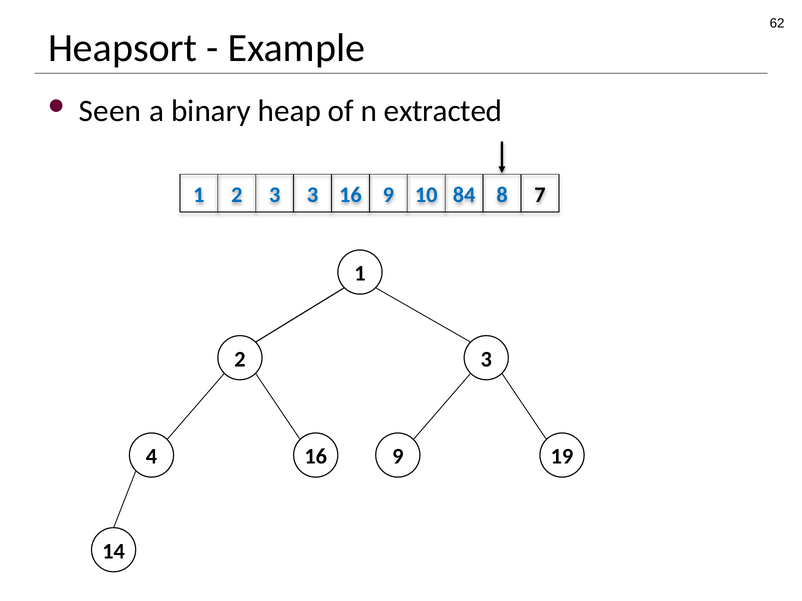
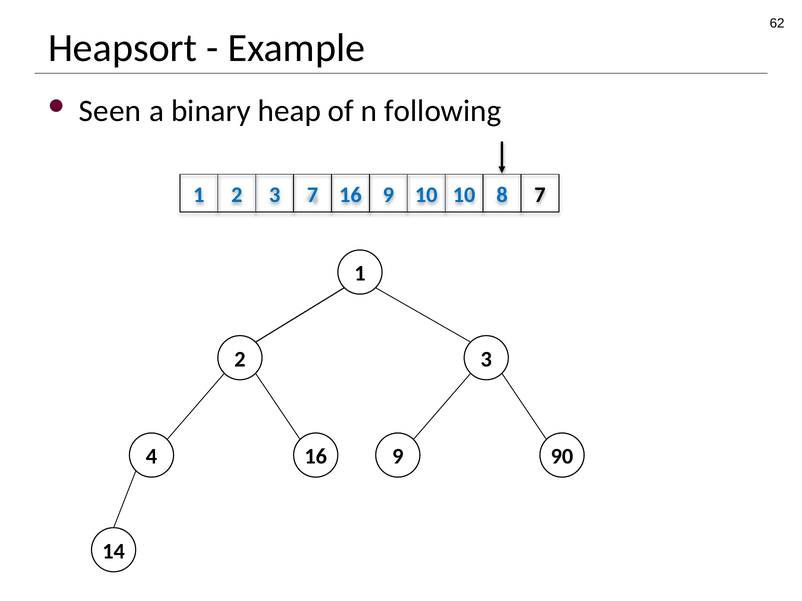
extracted: extracted -> following (443, 111)
3 3: 3 -> 7 (313, 195)
10 84: 84 -> 10 (464, 195)
19: 19 -> 90 (562, 457)
